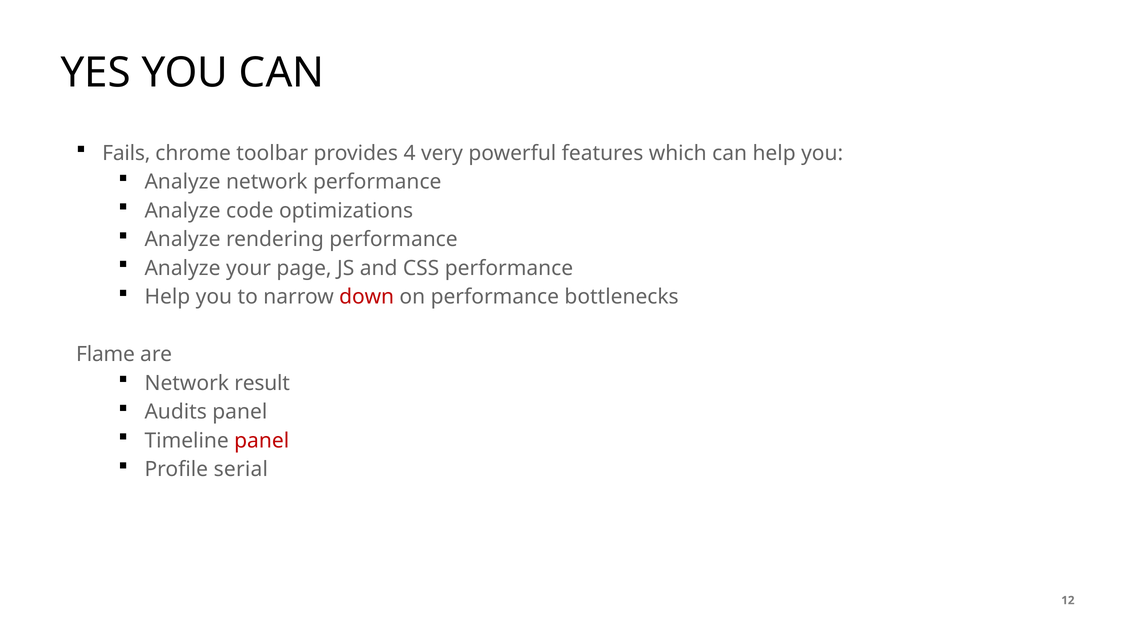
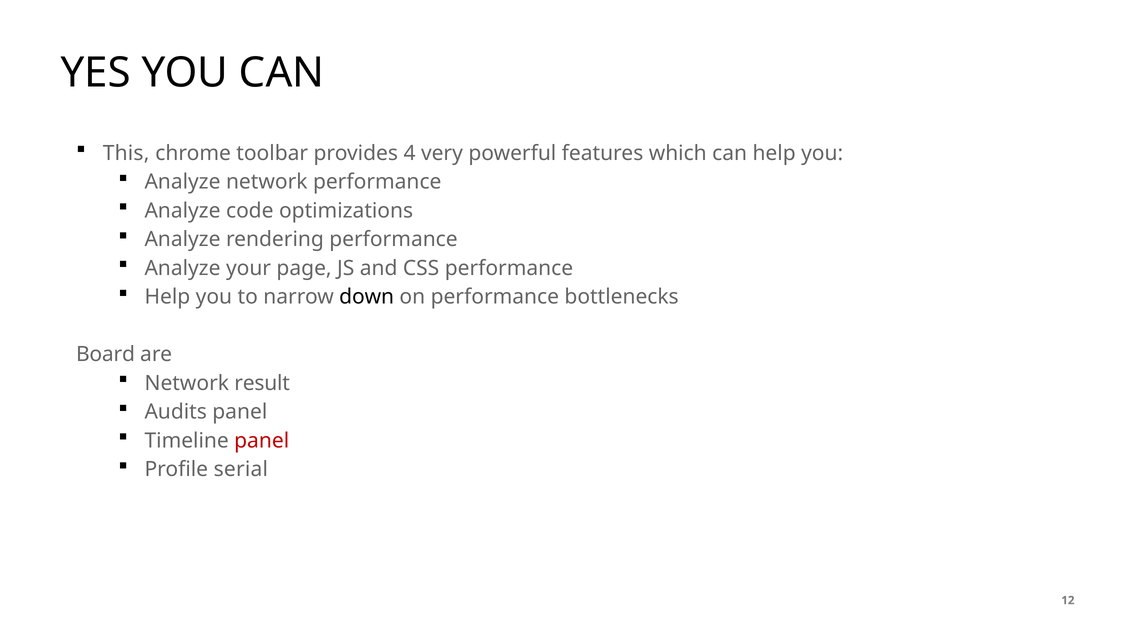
Fails: Fails -> This (126, 153)
down colour: red -> black (367, 297)
Flame: Flame -> Board (106, 354)
